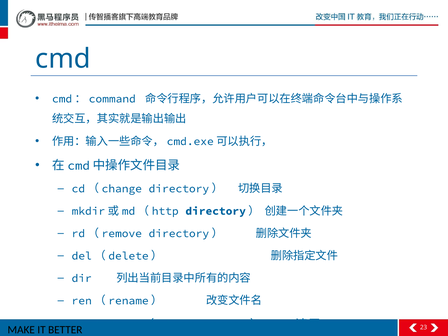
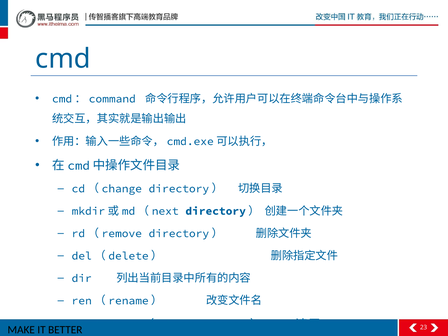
http: http -> next (165, 211)
